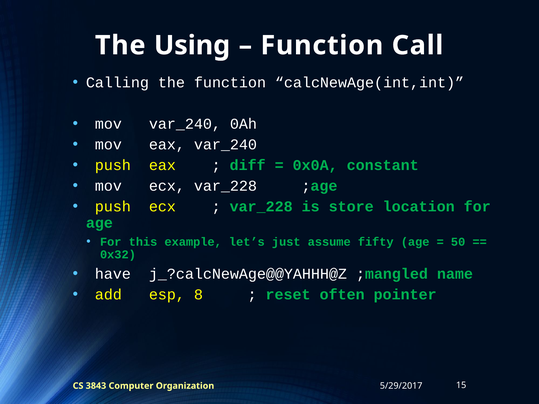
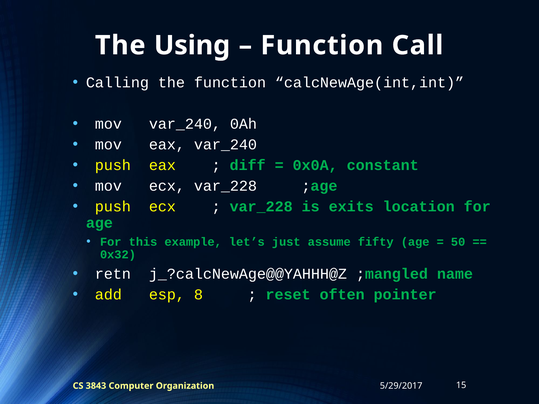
store: store -> exits (351, 207)
have: have -> retn (113, 274)
